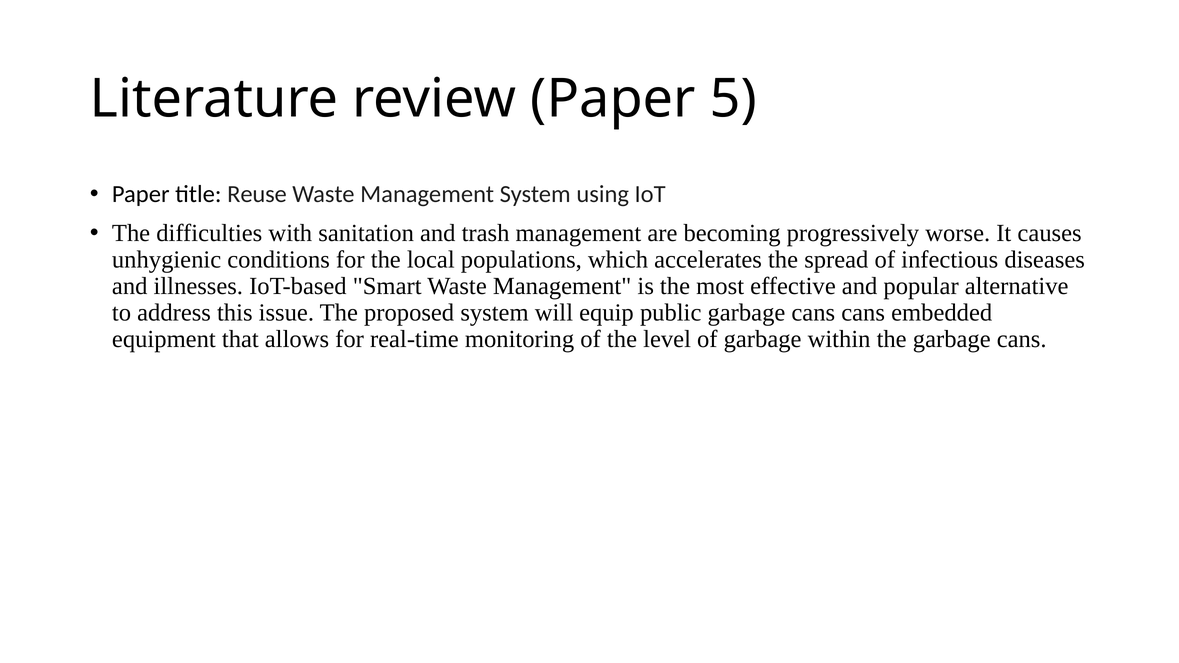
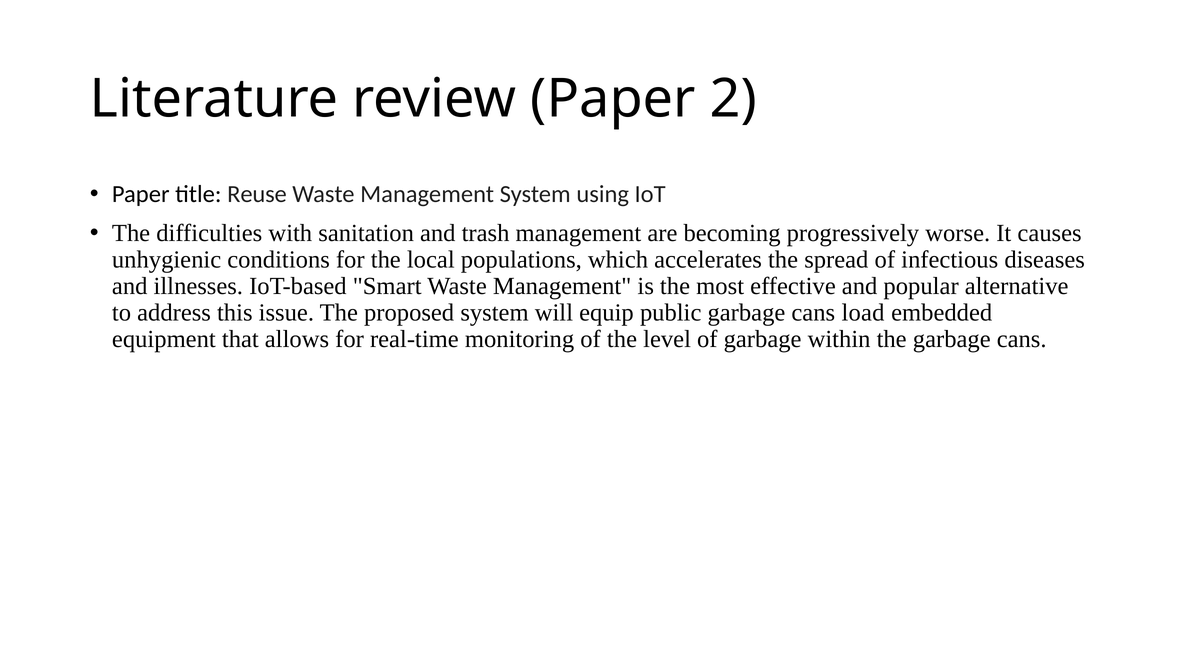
5: 5 -> 2 (733, 99)
cans cans: cans -> load (863, 313)
